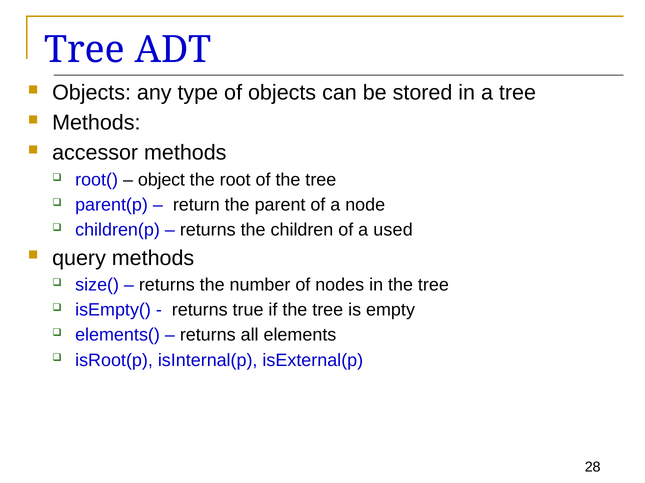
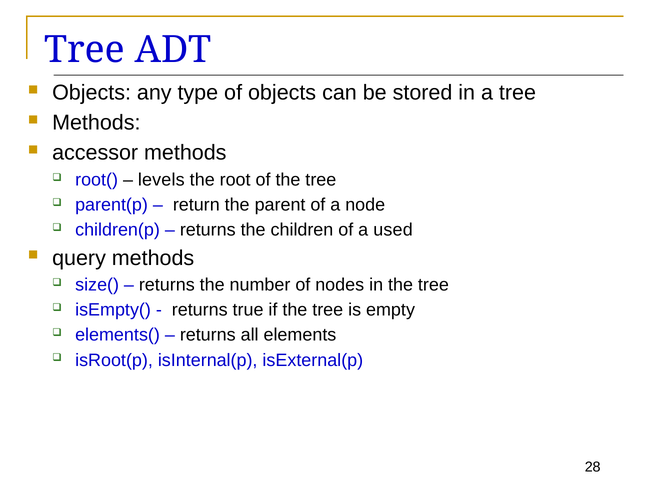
object: object -> levels (161, 180)
